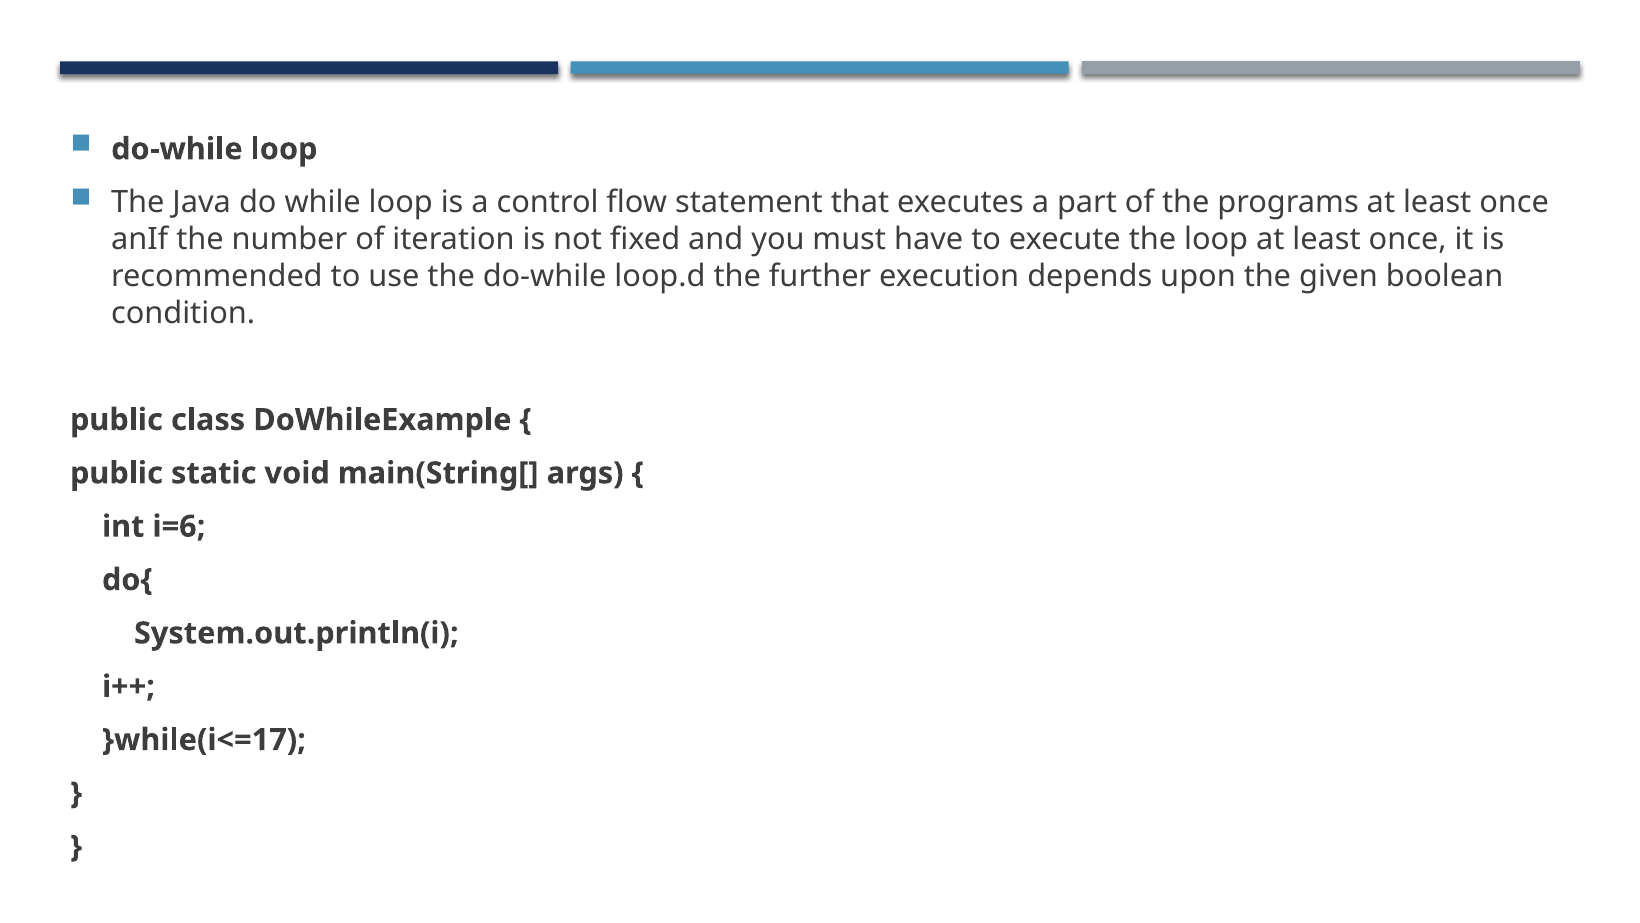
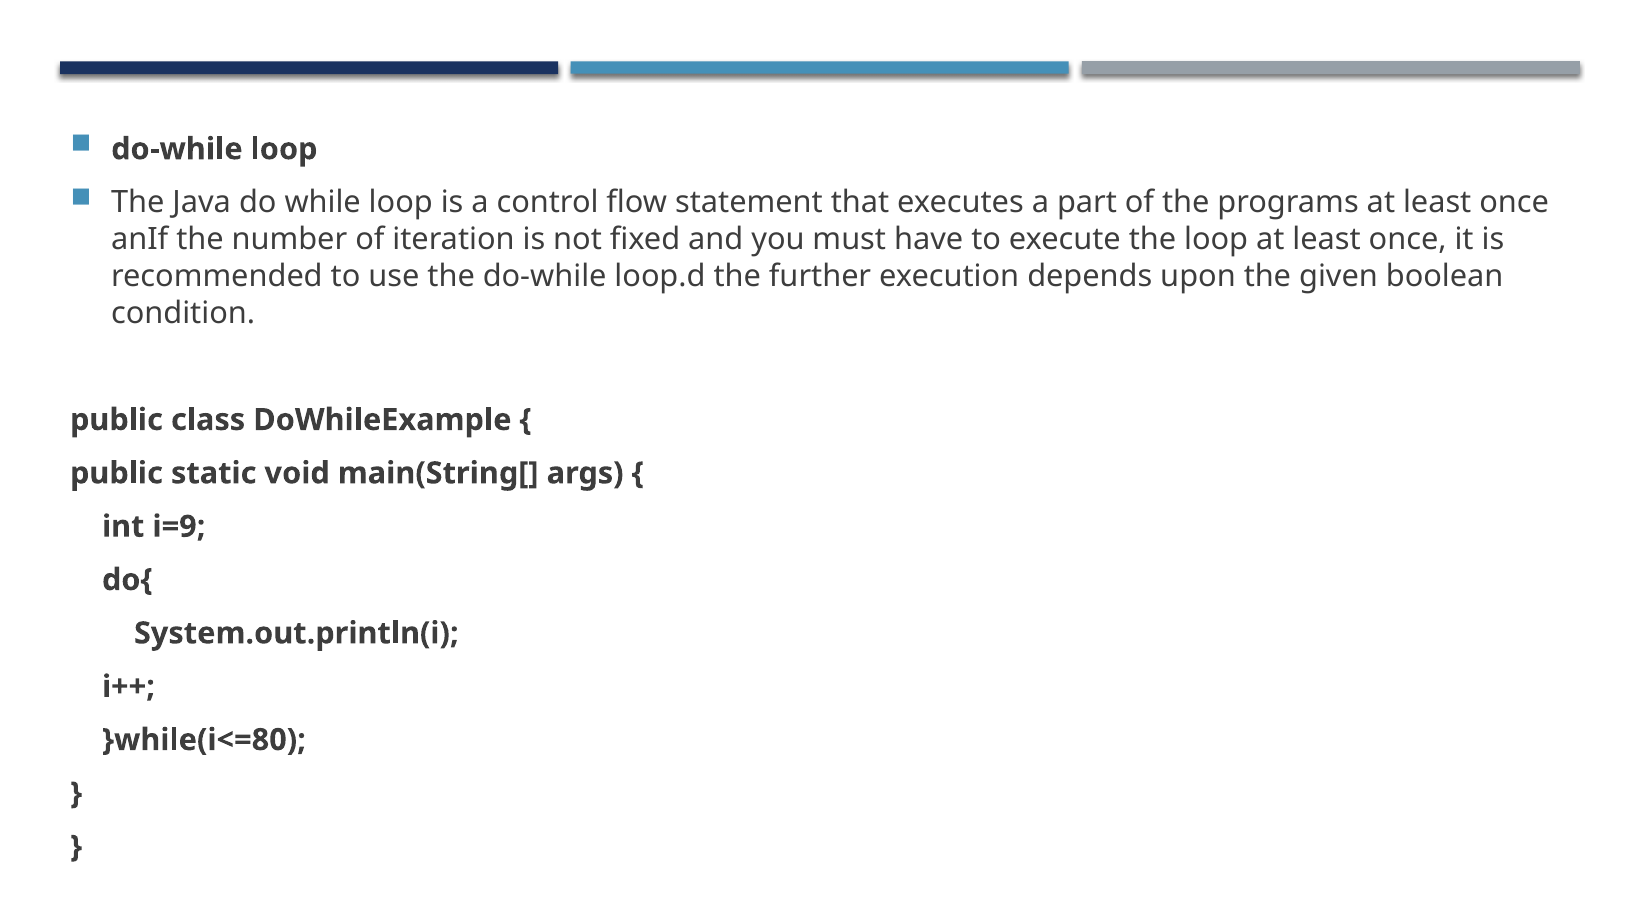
i=6: i=6 -> i=9 (179, 526)
}while(i<=17: }while(i<=17 -> }while(i<=80 (204, 740)
